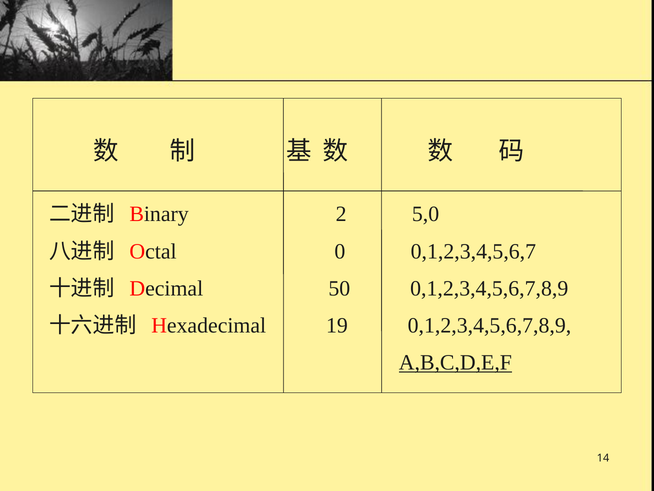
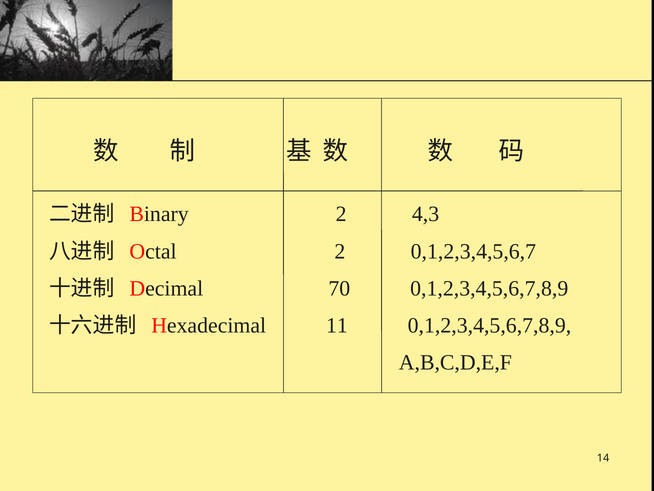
5,0: 5,0 -> 4,3 (426, 214)
Octal 0: 0 -> 2 (340, 251)
50: 50 -> 70 (339, 288)
19: 19 -> 11 (337, 325)
A,B,C,D,E,F underline: present -> none (455, 362)
